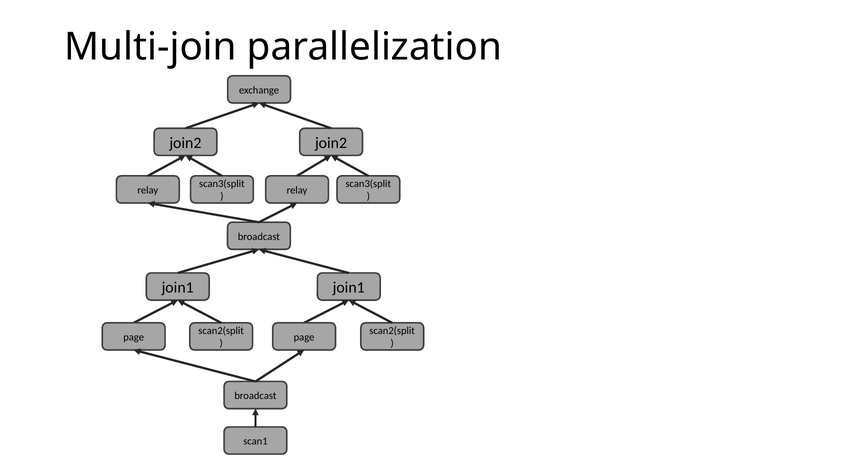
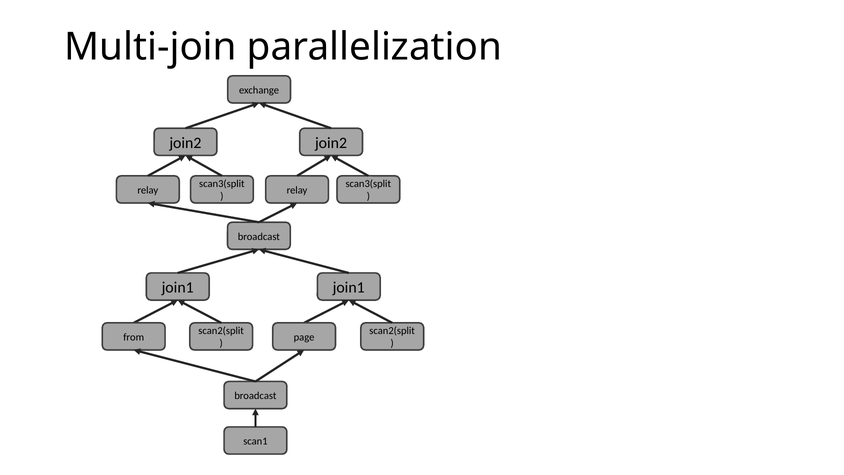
page: page -> from (134, 337)
